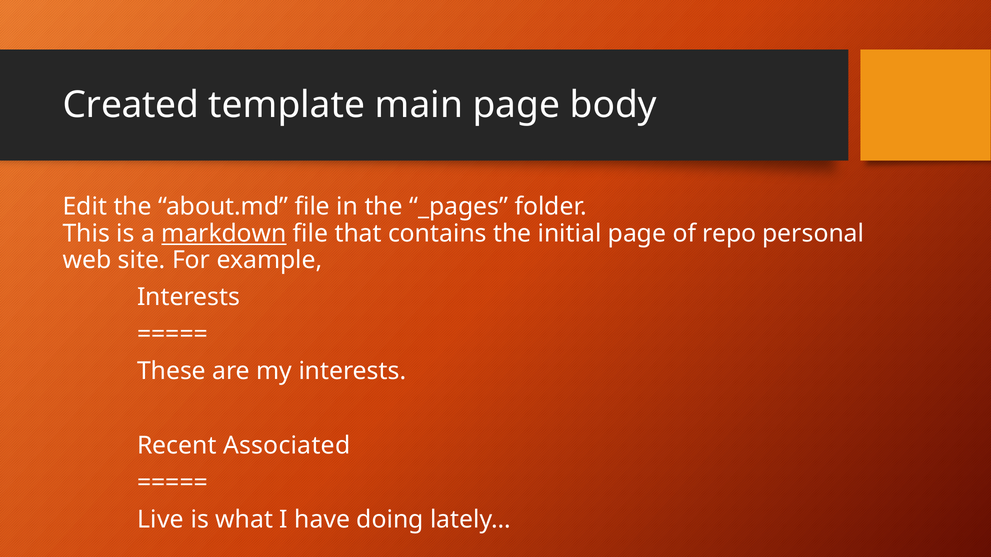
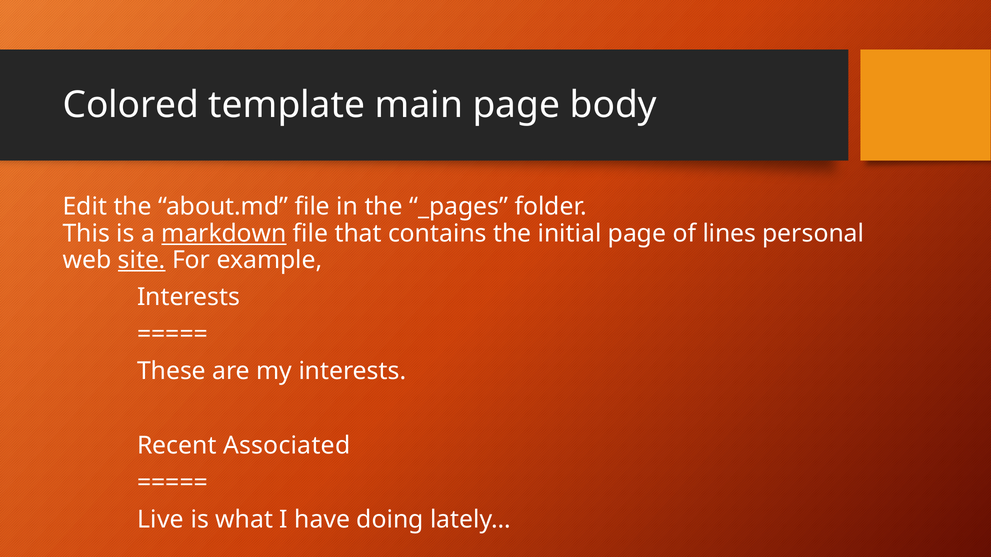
Created: Created -> Colored (131, 105)
repo: repo -> lines (729, 234)
site underline: none -> present (142, 260)
